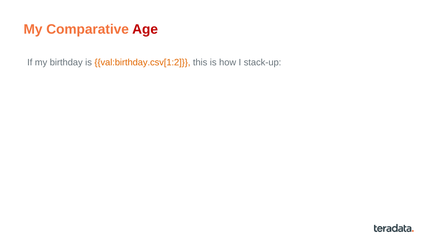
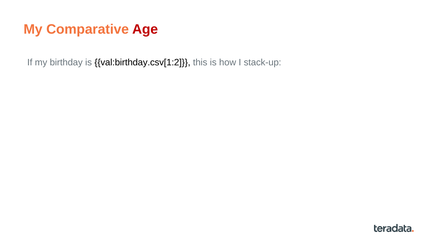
val:birthday.csv[1:2 colour: orange -> black (142, 62)
